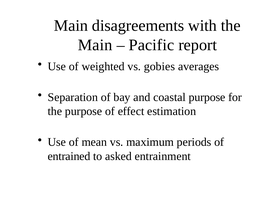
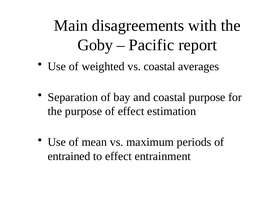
Main: Main -> Goby (95, 45)
vs gobies: gobies -> coastal (160, 66)
to asked: asked -> effect (118, 156)
